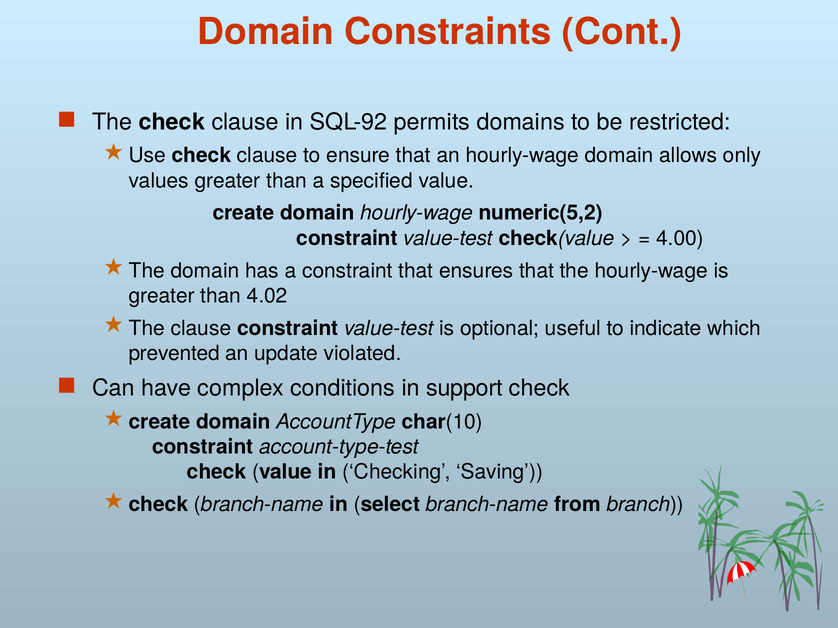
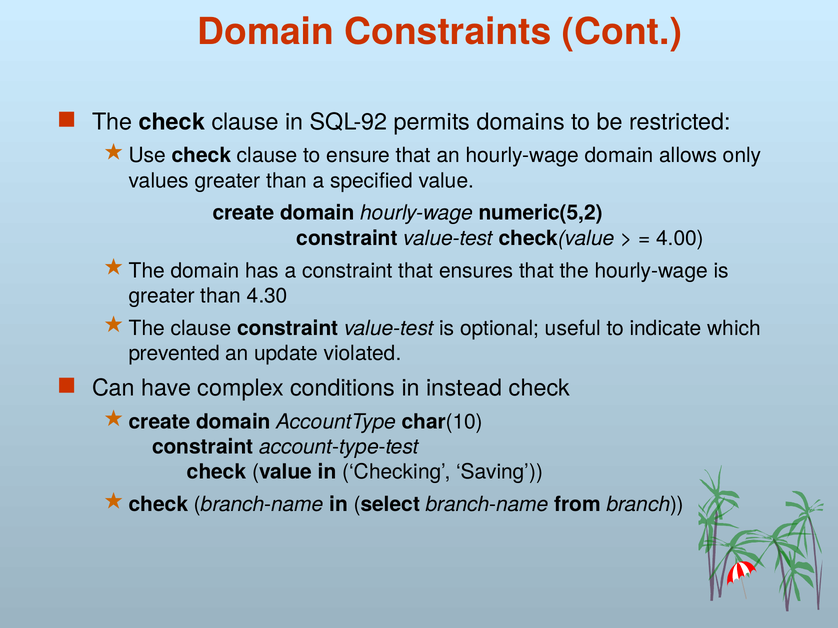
4.02: 4.02 -> 4.30 (267, 296)
support: support -> instead (464, 388)
